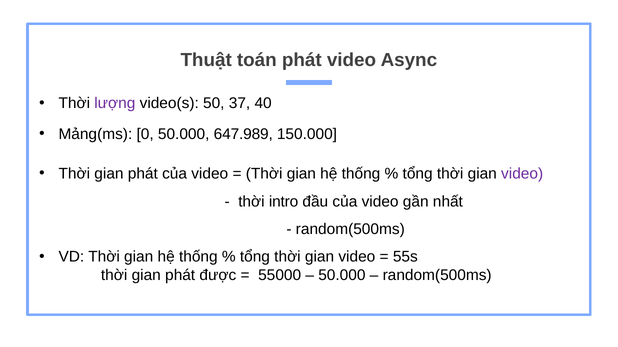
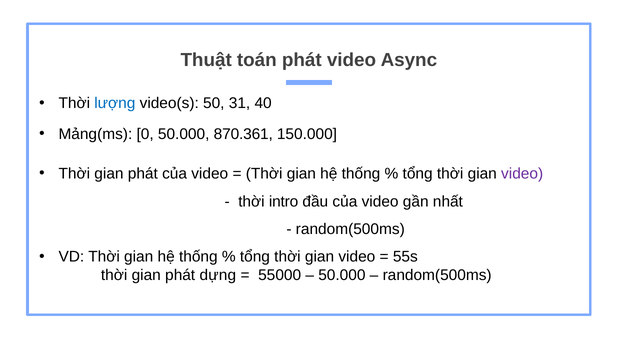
lượng colour: purple -> blue (115, 104)
37: 37 -> 31 (240, 104)
647.989: 647.989 -> 870.361 (243, 134)
được: được -> dựng (218, 276)
